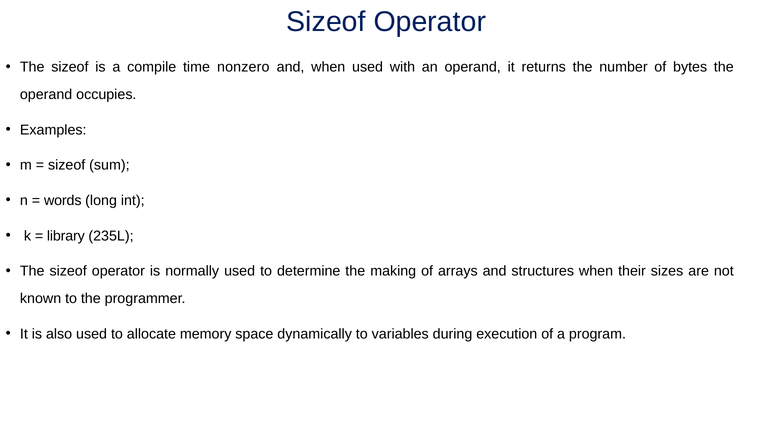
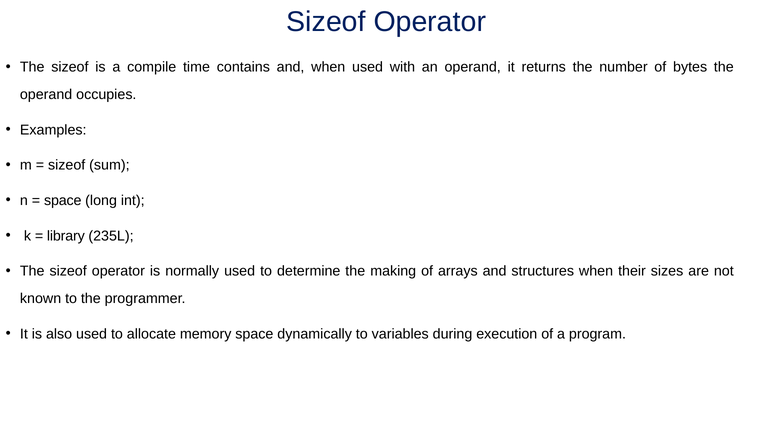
nonzero: nonzero -> contains (243, 67)
words: words -> space (63, 201)
